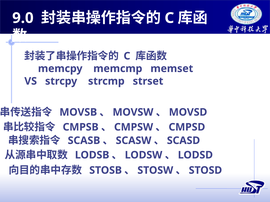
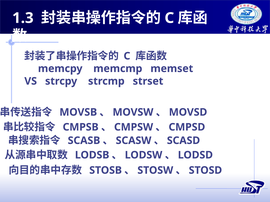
9.0: 9.0 -> 1.3 (23, 18)
